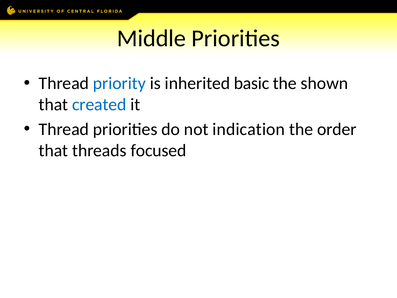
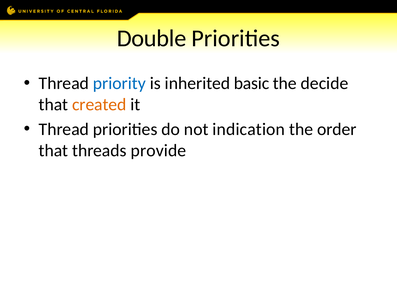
Middle: Middle -> Double (152, 38)
shown: shown -> decide (325, 83)
created colour: blue -> orange (99, 104)
focused: focused -> provide (158, 150)
